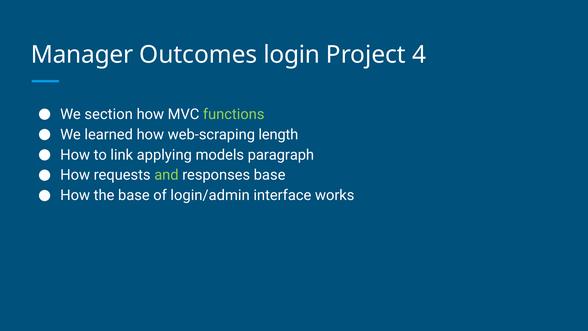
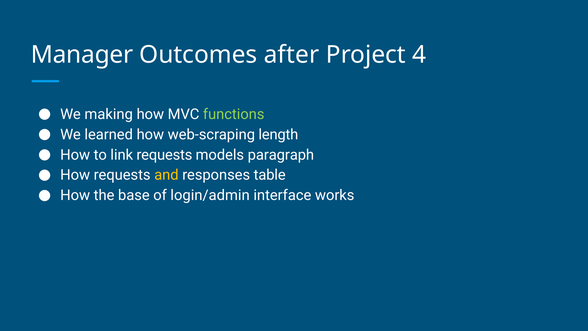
login: login -> after (291, 55)
section: section -> making (109, 114)
link applying: applying -> requests (164, 155)
and colour: light green -> yellow (166, 175)
responses base: base -> table (270, 175)
